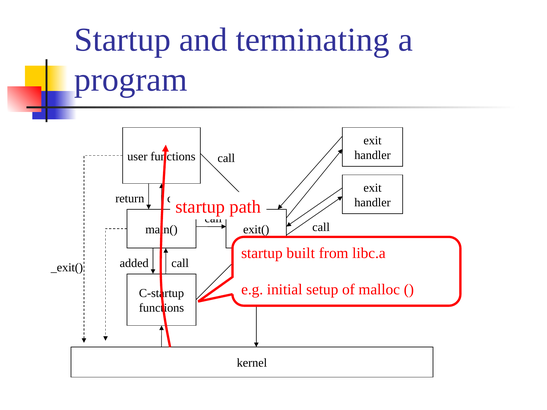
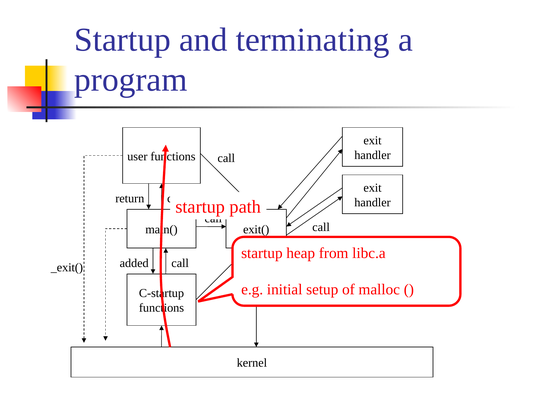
built: built -> heap (301, 253)
